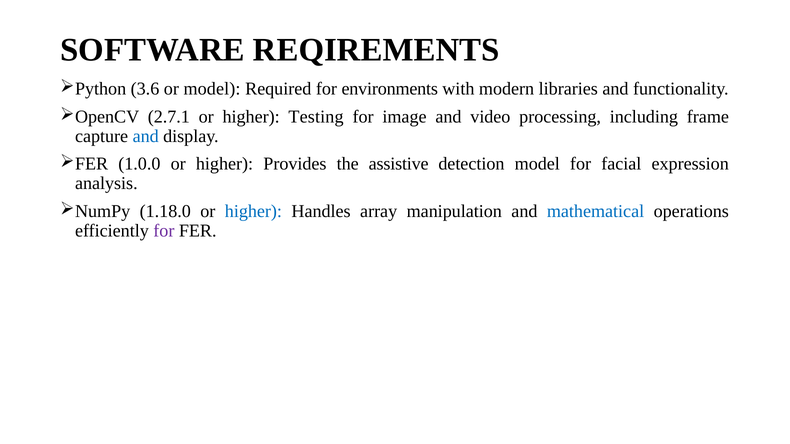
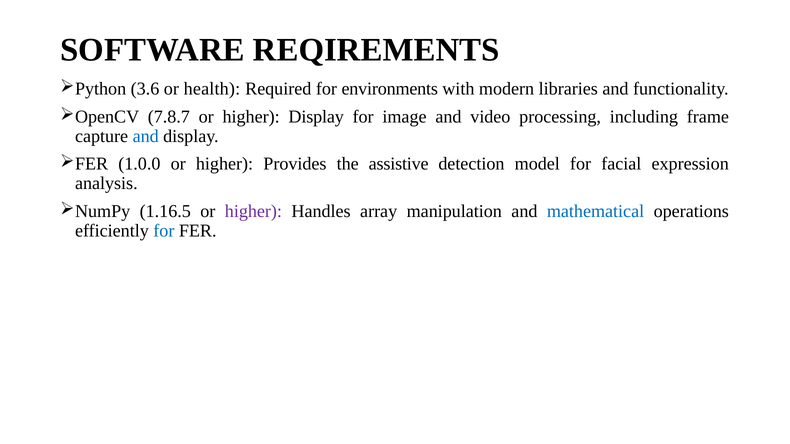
or model: model -> health (212, 89)
2.7.1: 2.7.1 -> 7.8.7 (169, 117)
higher Testing: Testing -> Display (316, 117)
1.18.0: 1.18.0 -> 1.16.5 (165, 211)
higher colour: blue -> purple (253, 211)
for colour: purple -> blue (164, 231)
